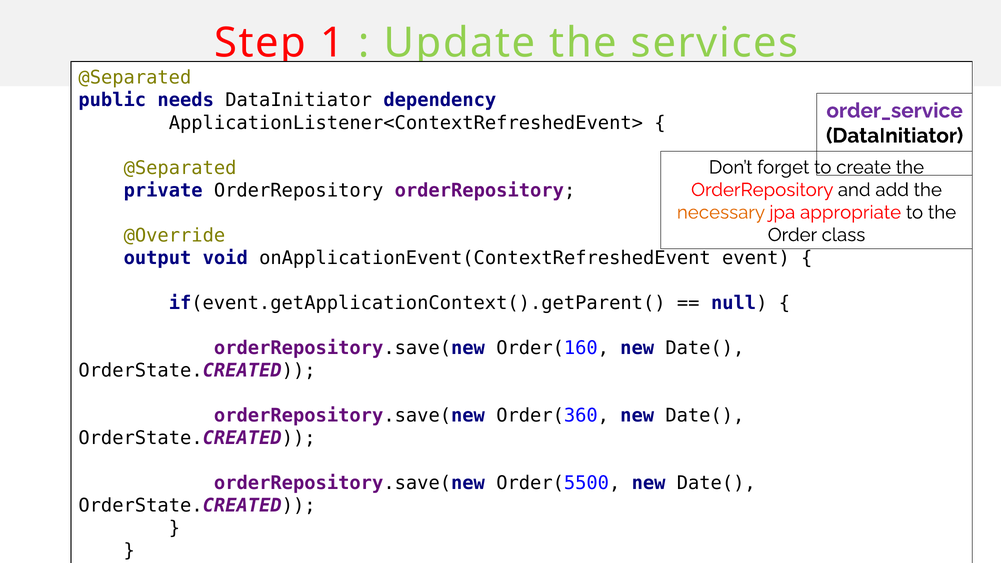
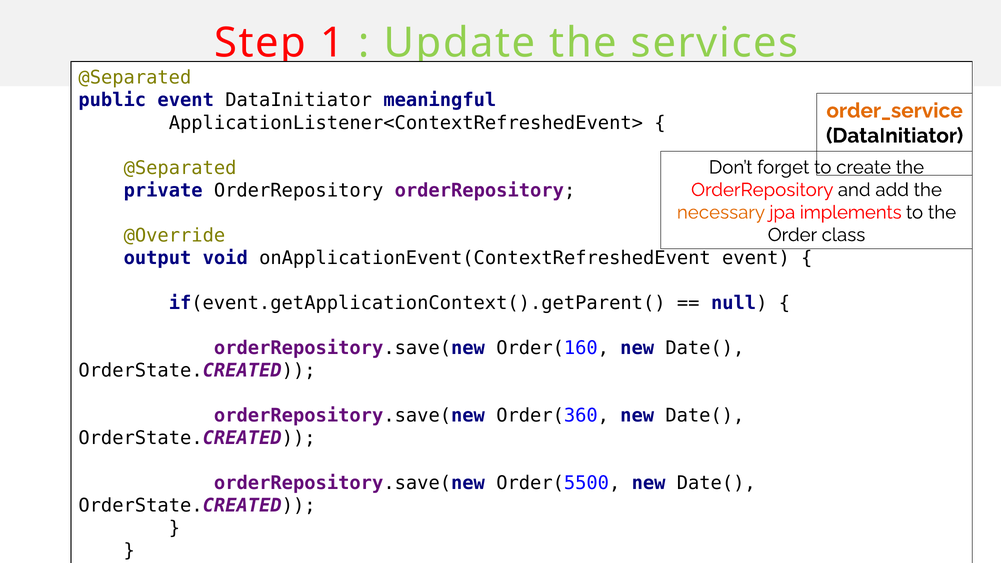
public needs: needs -> event (186, 100)
dependency: dependency -> meaningful (440, 100)
order_service colour: purple -> orange (895, 111)
appropriate: appropriate -> implements (851, 212)
